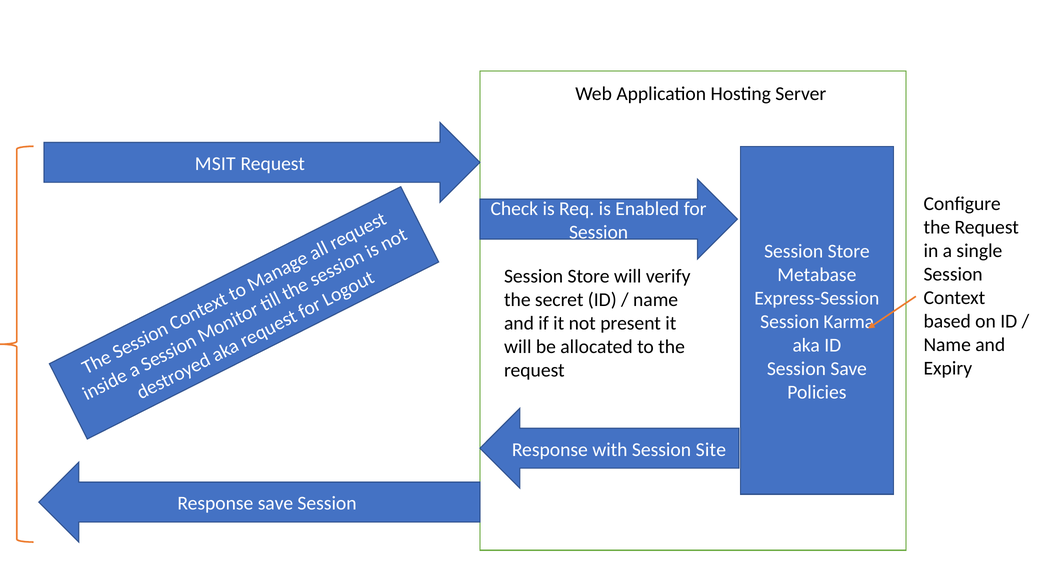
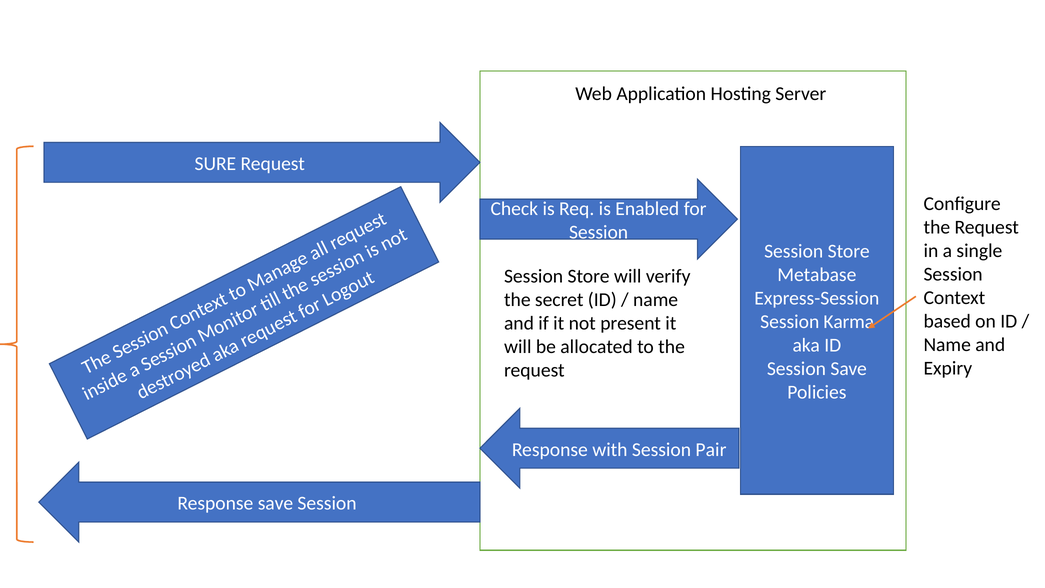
MSIT: MSIT -> SURE (215, 164)
Site: Site -> Pair (711, 449)
